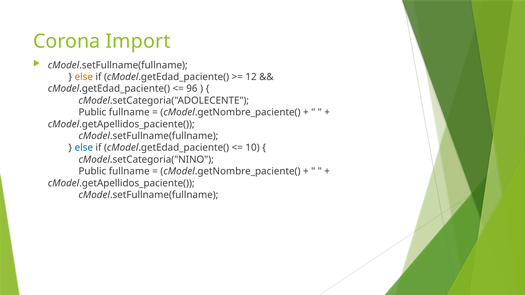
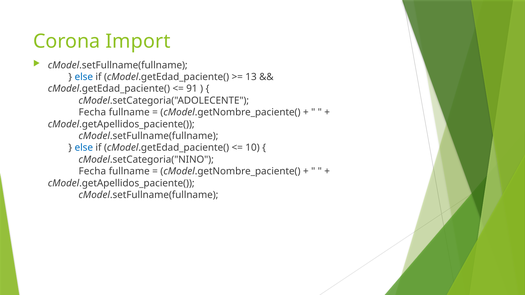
else colour: orange -> blue (84, 77)
12: 12 -> 13 (251, 77)
96: 96 -> 91 (192, 89)
Public: Public -> Fecha (92, 112)
Public: Public -> Fecha (92, 172)
